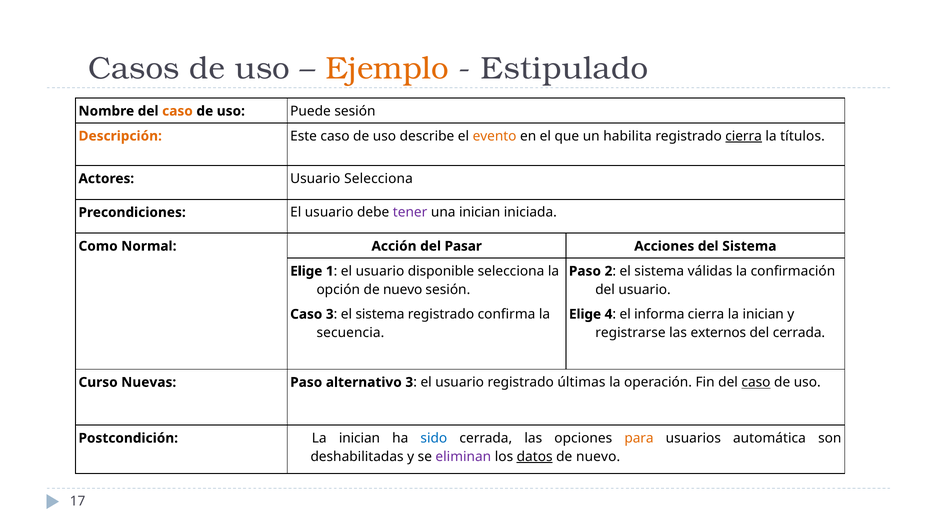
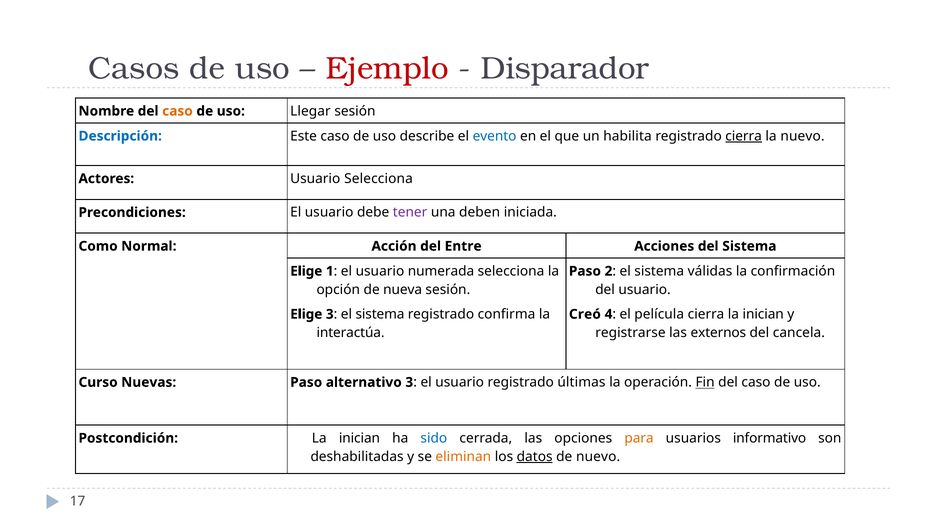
Ejemplo colour: orange -> red (387, 68)
Estipulado: Estipulado -> Disparador (565, 68)
Puede: Puede -> Llegar (310, 111)
Descripción colour: orange -> blue (120, 136)
evento colour: orange -> blue (495, 136)
la títulos: títulos -> nuevo (803, 136)
una inician: inician -> deben (480, 212)
Pasar: Pasar -> Entre (463, 246)
disponible: disponible -> numerada (441, 271)
opción de nuevo: nuevo -> nueva (403, 290)
Caso: Caso -> Elige (306, 314)
Elige: Elige -> Creó (585, 314)
informa: informa -> película (659, 314)
secuencia: secuencia -> interactúa (351, 333)
del cerrada: cerrada -> cancela (799, 333)
Fin underline: none -> present (705, 382)
caso underline: present -> none (756, 382)
automática: automática -> informativo (770, 438)
eliminan colour: purple -> orange (463, 457)
